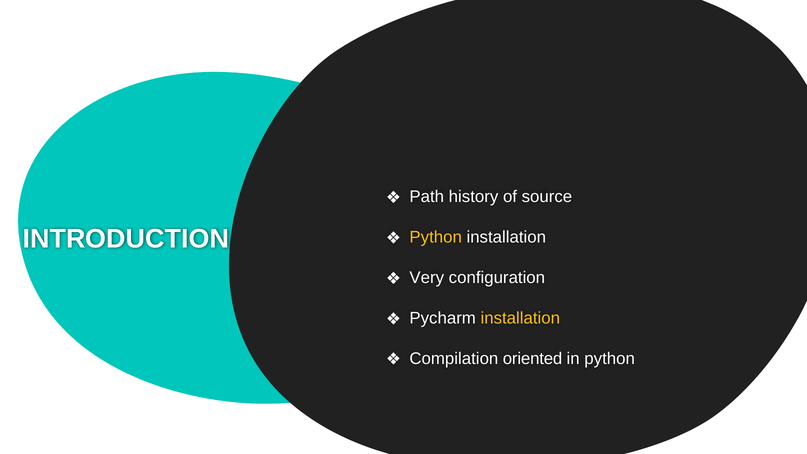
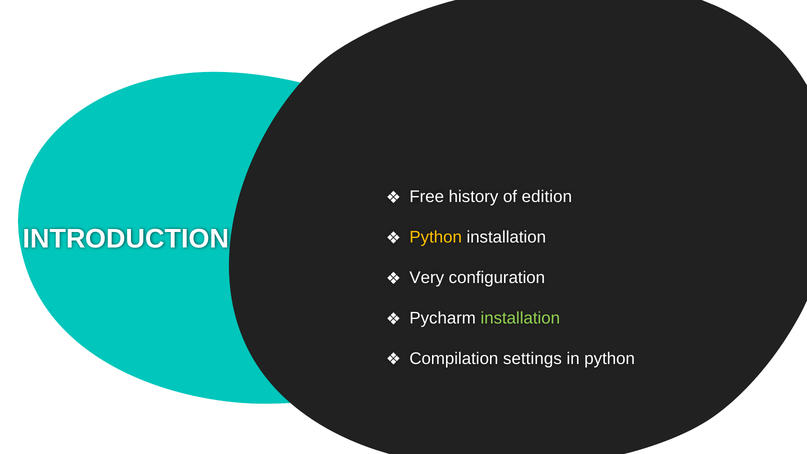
Path: Path -> Free (427, 197)
source: source -> edition (547, 197)
installation colour: yellow -> light green (520, 318)
oriented: oriented -> settings (532, 358)
